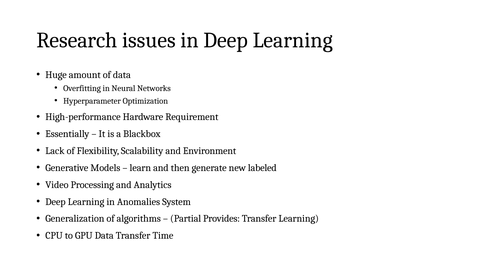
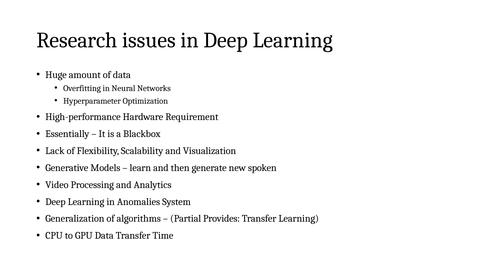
Environment: Environment -> Visualization (210, 151)
labeled: labeled -> spoken (262, 168)
